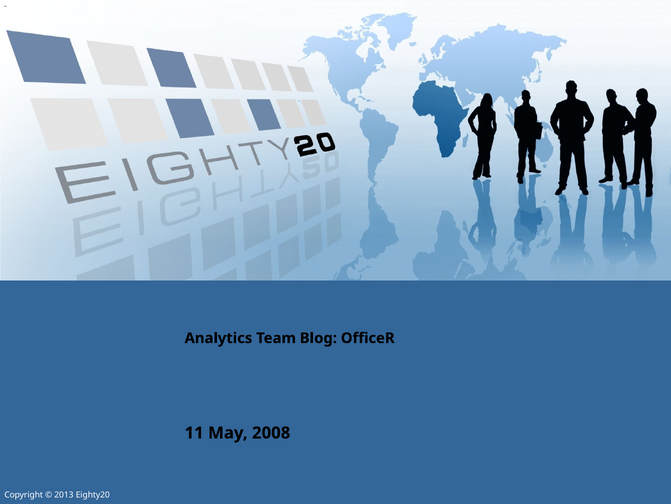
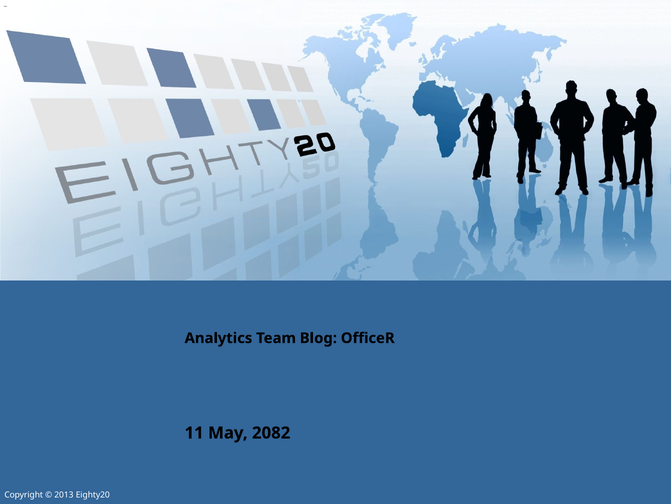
2008: 2008 -> 2082 (271, 432)
